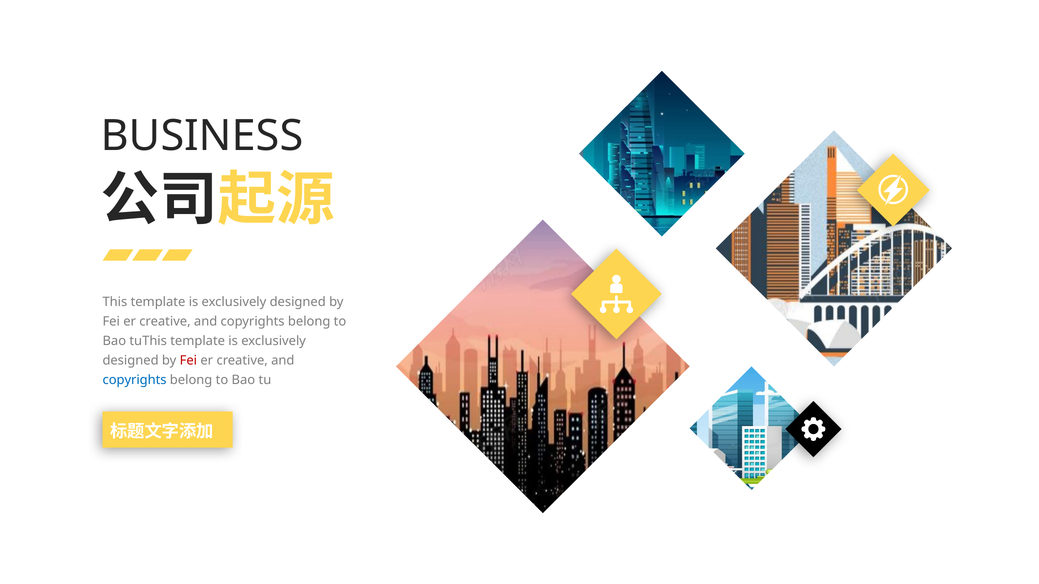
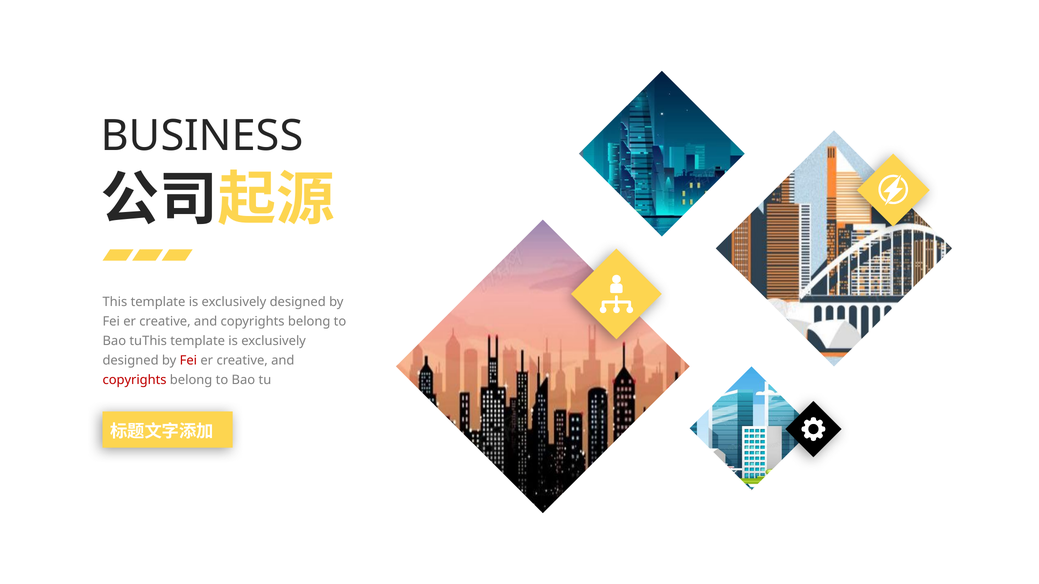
copyrights colour: blue -> red (135, 380)
